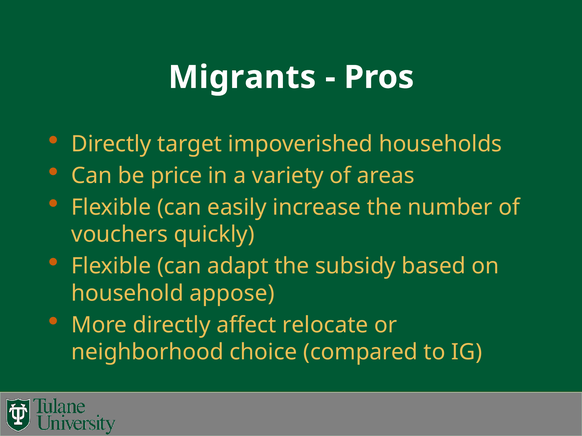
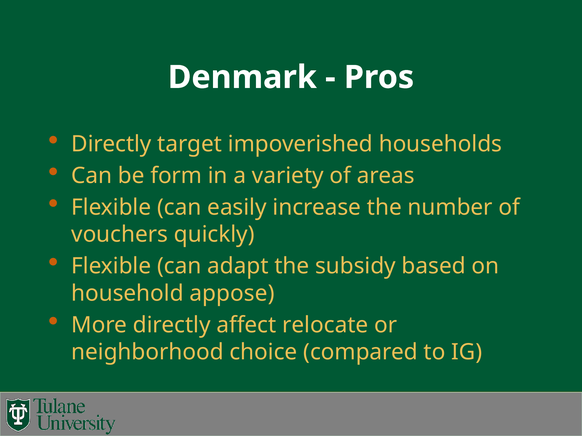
Migrants: Migrants -> Denmark (242, 77)
price: price -> form (176, 176)
